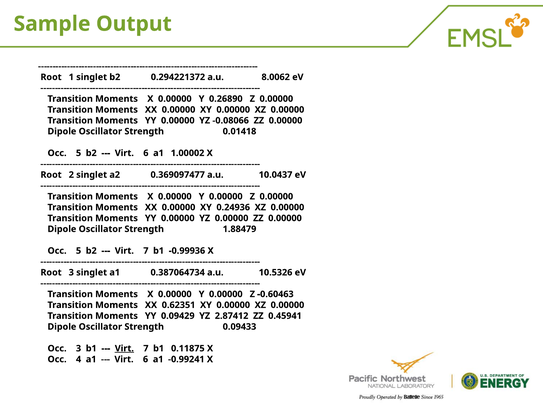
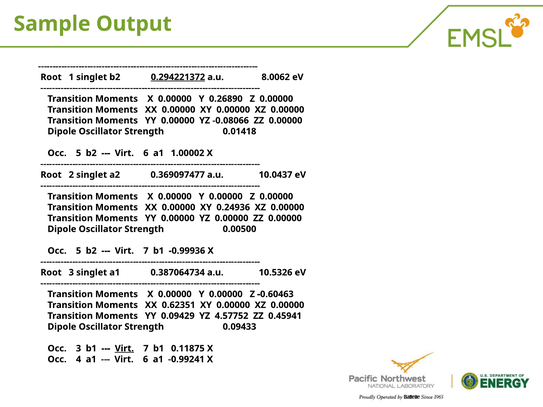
0.294221372 underline: none -> present (178, 77)
1.88479: 1.88479 -> 0.00500 (240, 229)
2.87412: 2.87412 -> 4.57752 (232, 316)
